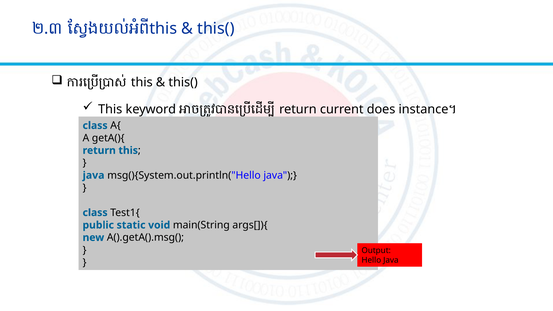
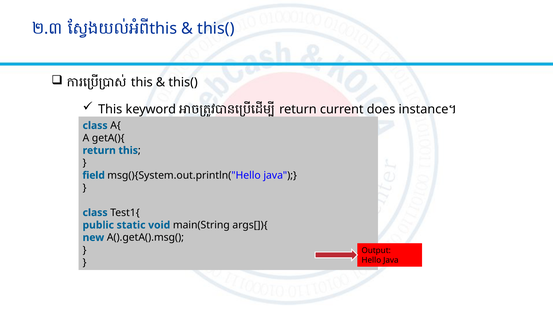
java: java -> field (94, 175)
